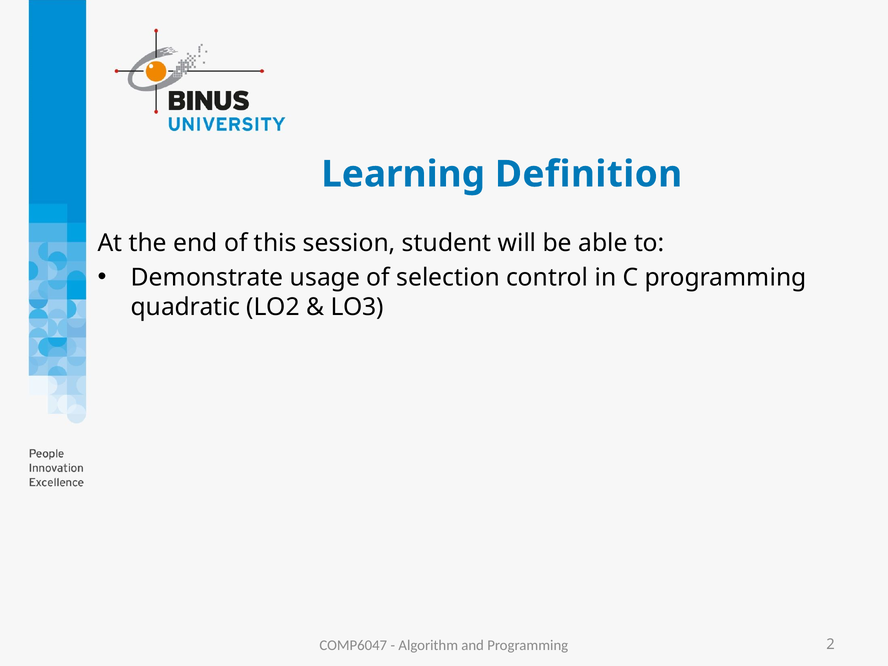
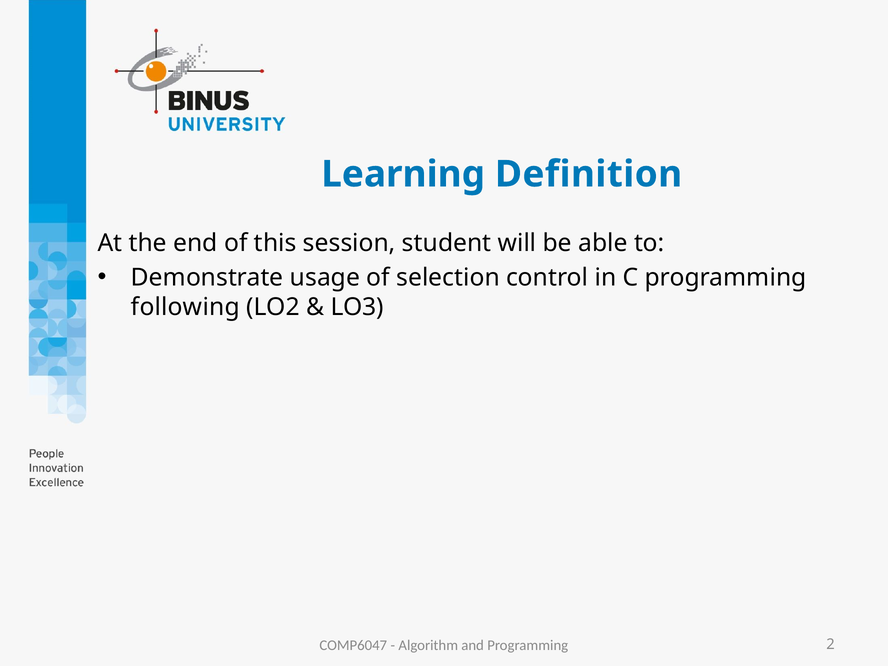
quadratic: quadratic -> following (185, 307)
